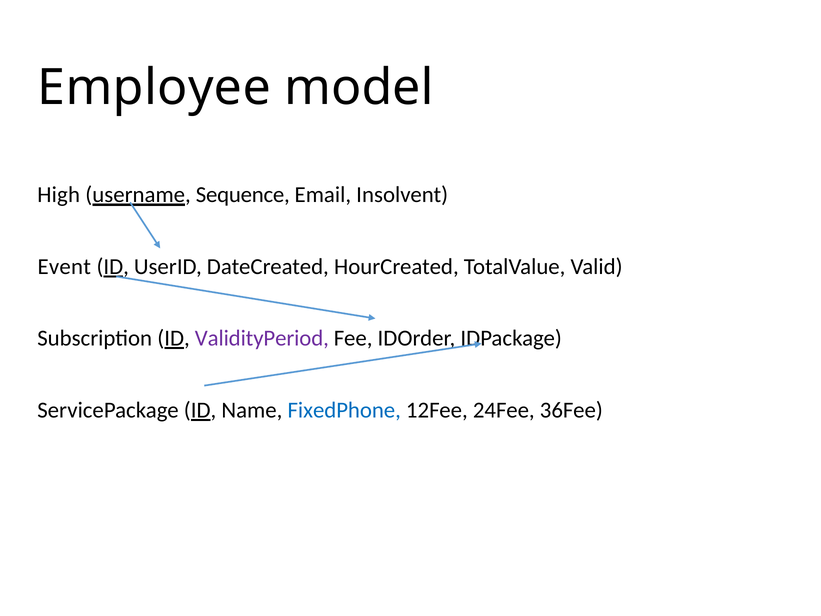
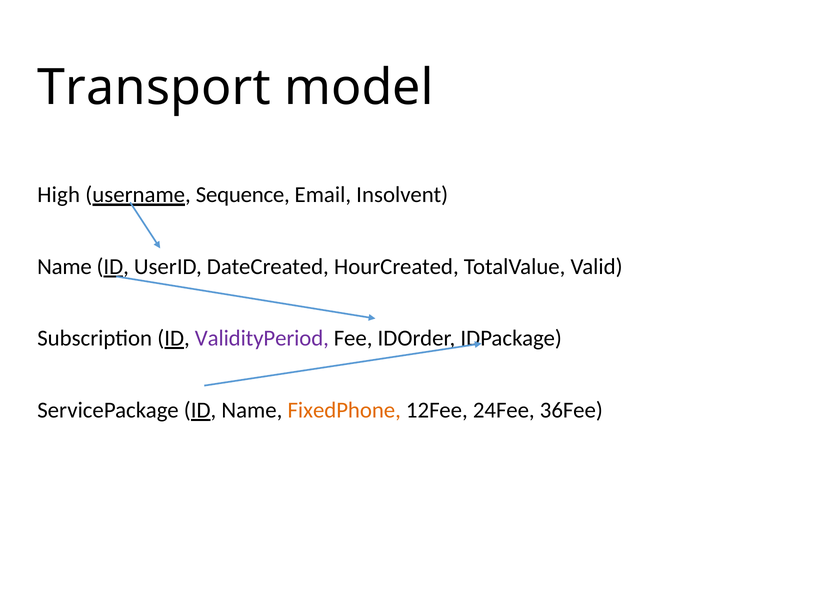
Employee: Employee -> Transport (154, 88)
Event: Event -> Name (64, 267)
FixedPhone colour: blue -> orange (344, 410)
